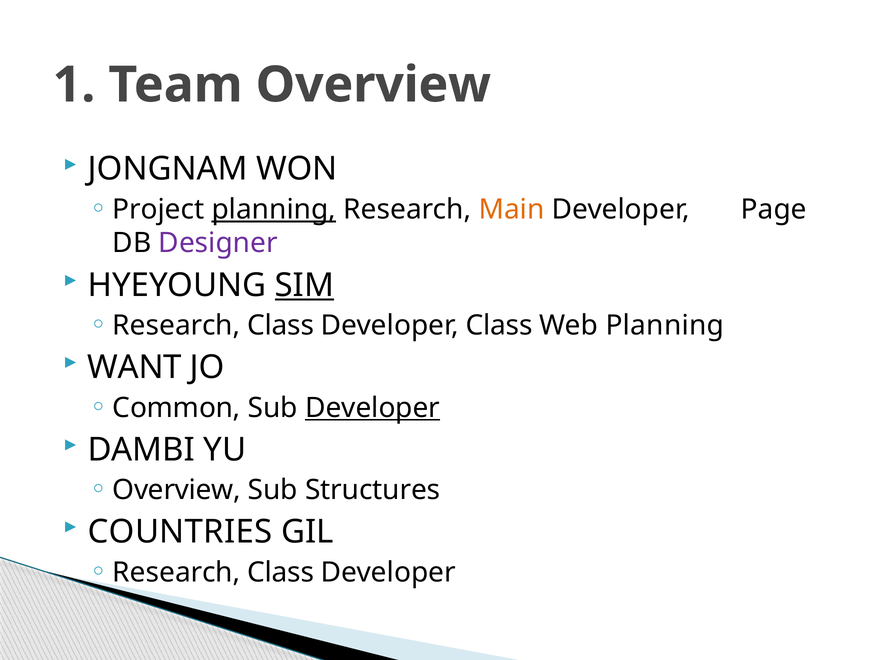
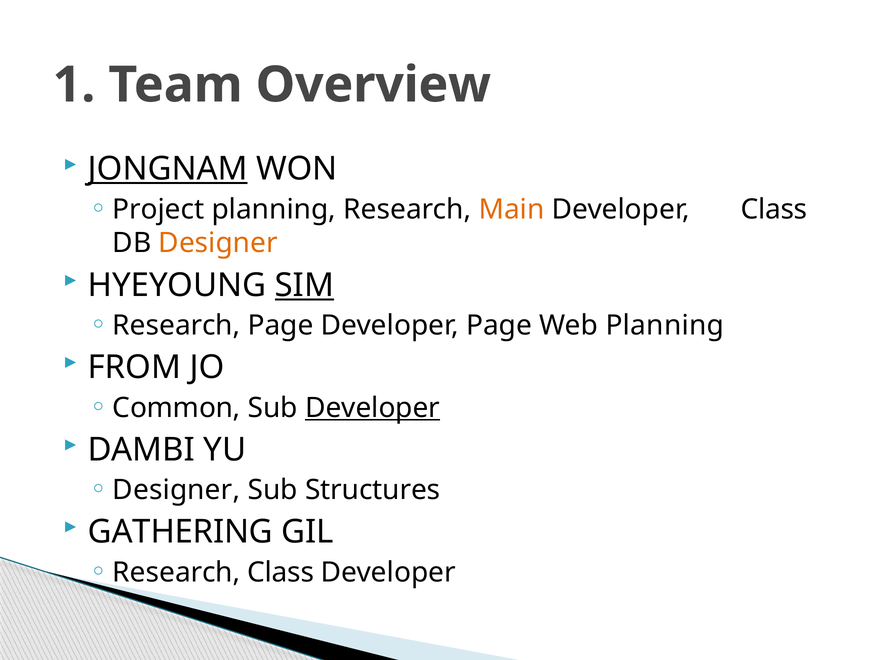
JONGNAM underline: none -> present (168, 169)
planning underline: present -> none (274, 209)
Developer Page: Page -> Class (774, 209)
Designer colour: purple -> orange (218, 243)
Class: Class -> Page (281, 325)
Developer Class: Class -> Page (499, 325)
WANT: WANT -> FROM (134, 367)
Overview: Overview -> Designer (176, 490)
COUNTRIES: COUNTRIES -> GATHERING (180, 532)
